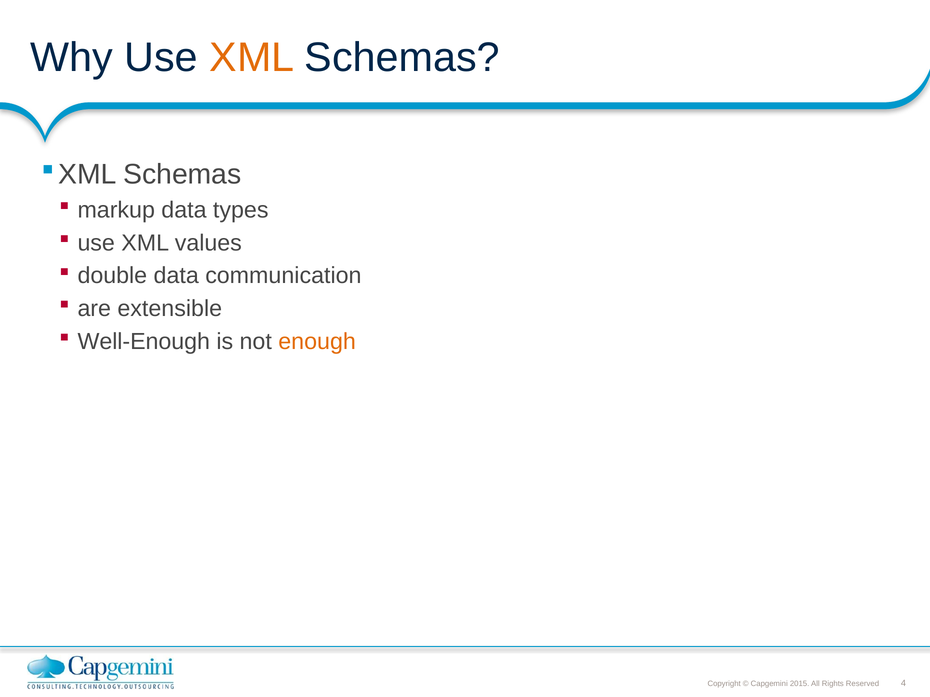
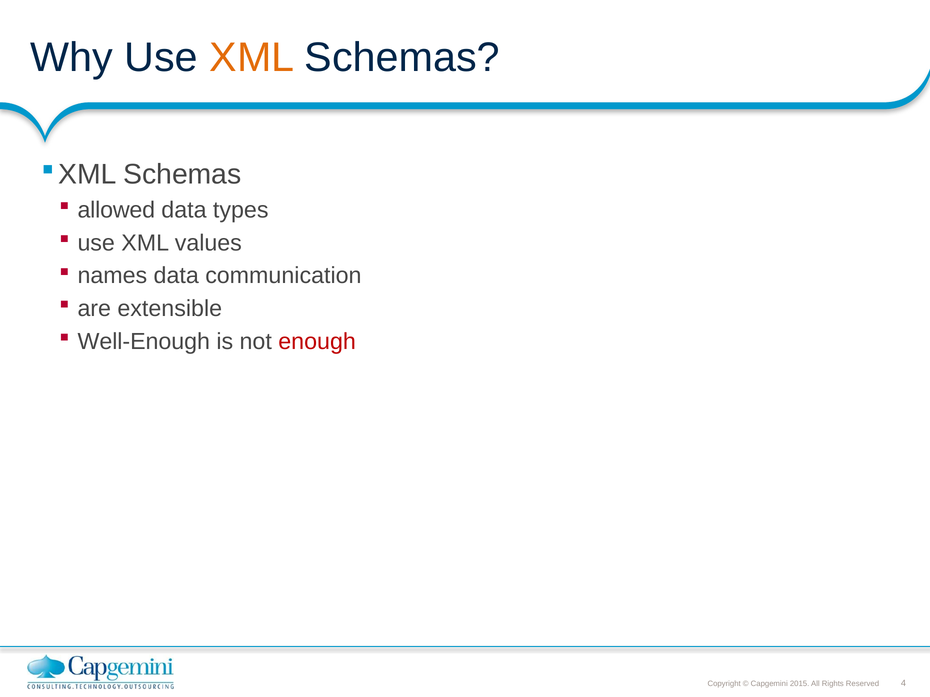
markup: markup -> allowed (116, 210)
double: double -> names (112, 276)
enough colour: orange -> red (317, 342)
